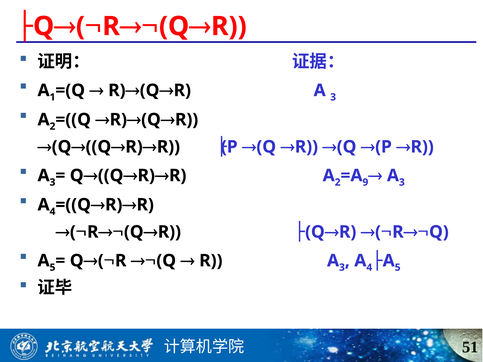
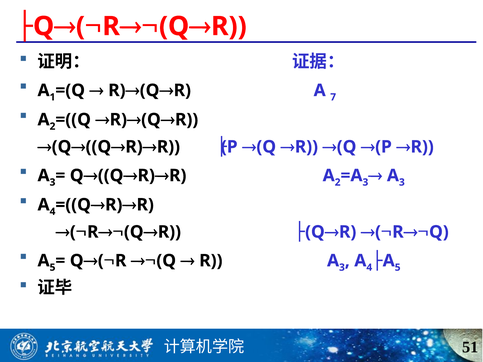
3: 3 -> 7 (333, 97)
9: 9 -> 3 (365, 182)
